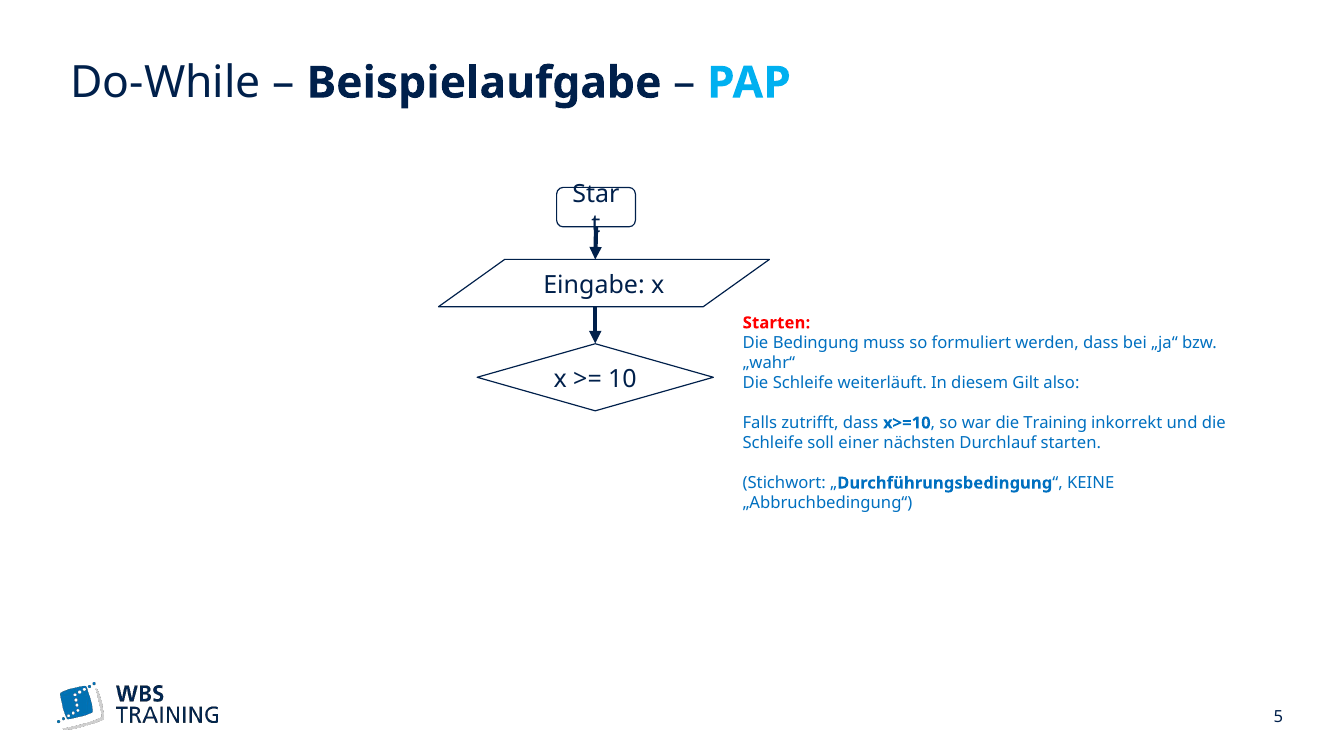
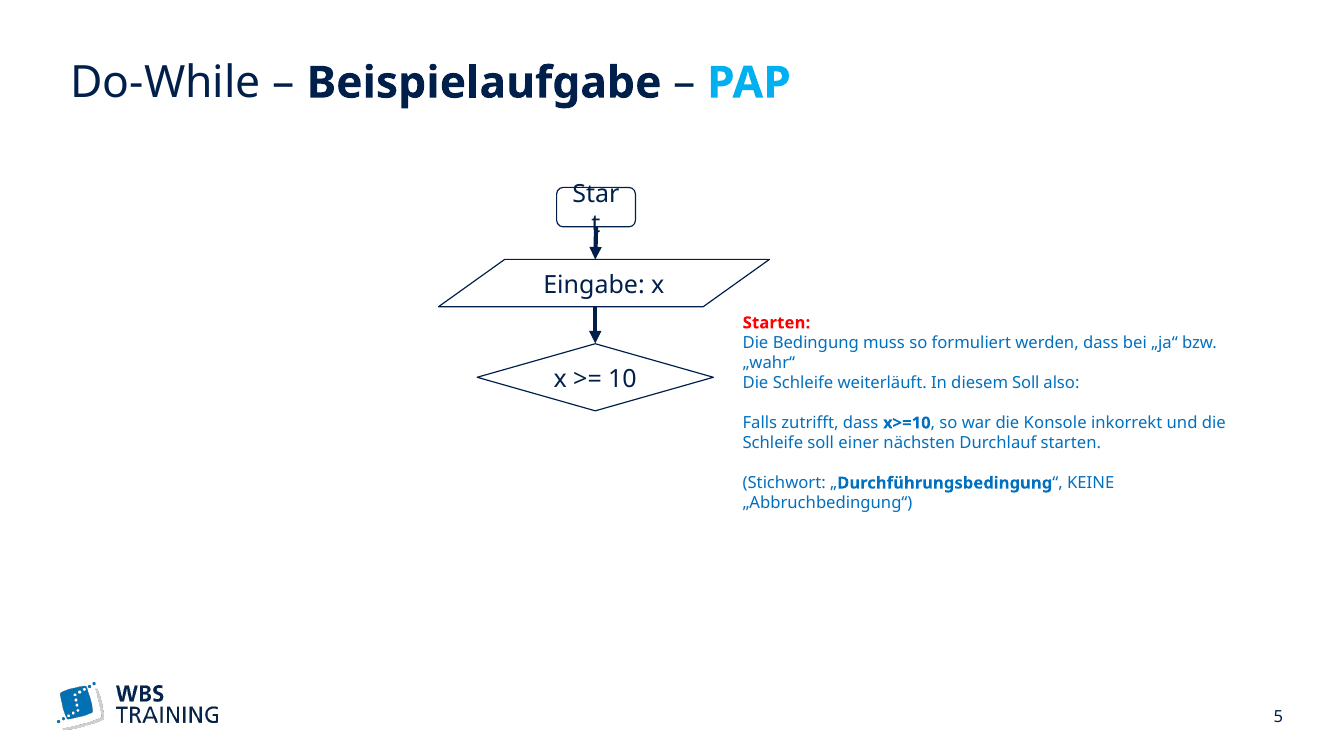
diesem Gilt: Gilt -> Soll (1026, 383)
Training: Training -> Konsole (1055, 423)
